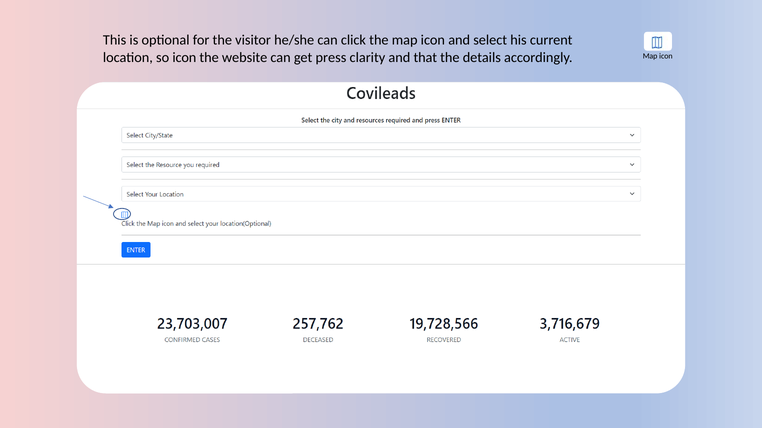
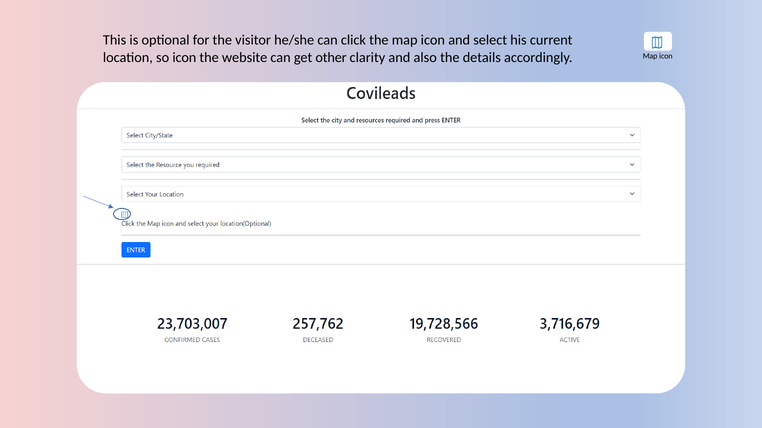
press: press -> other (331, 57)
that: that -> also (425, 57)
